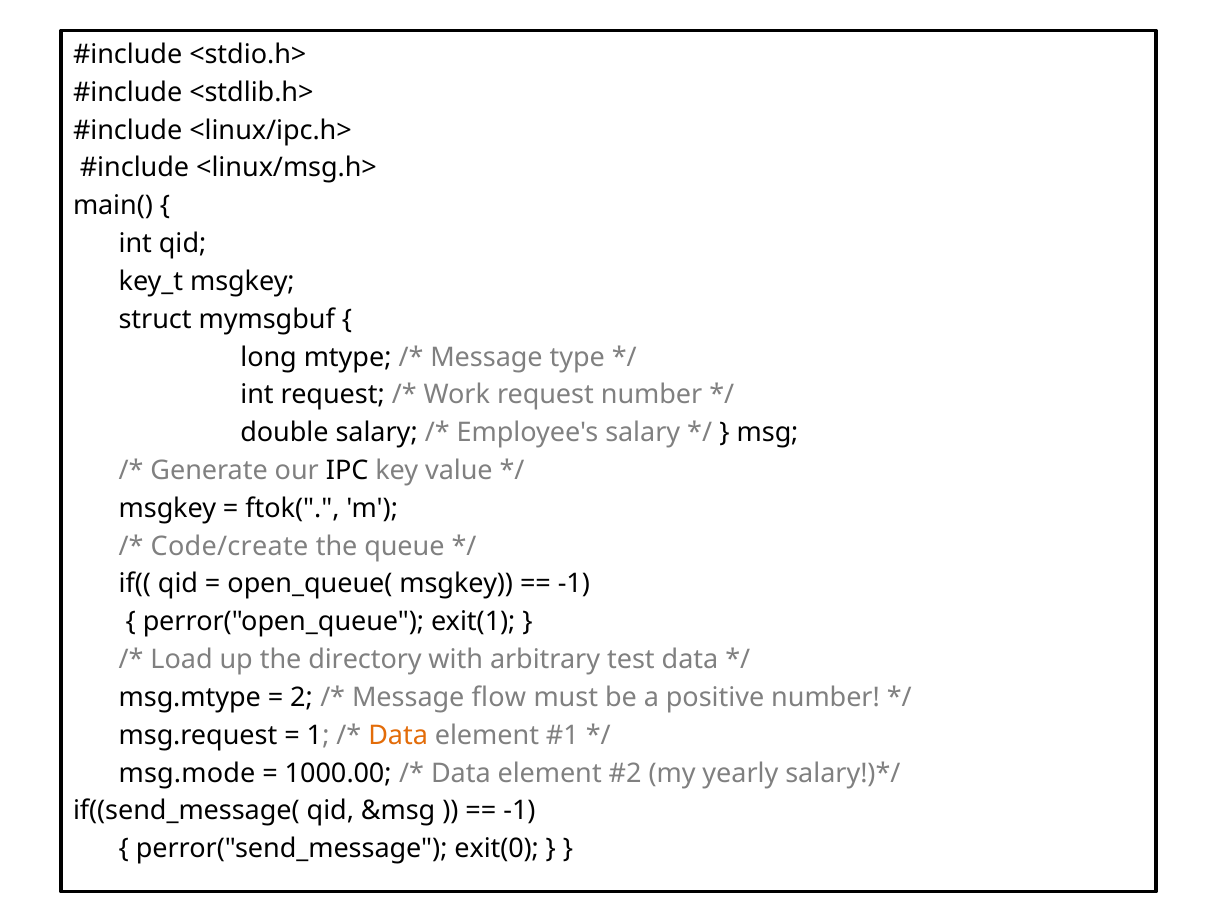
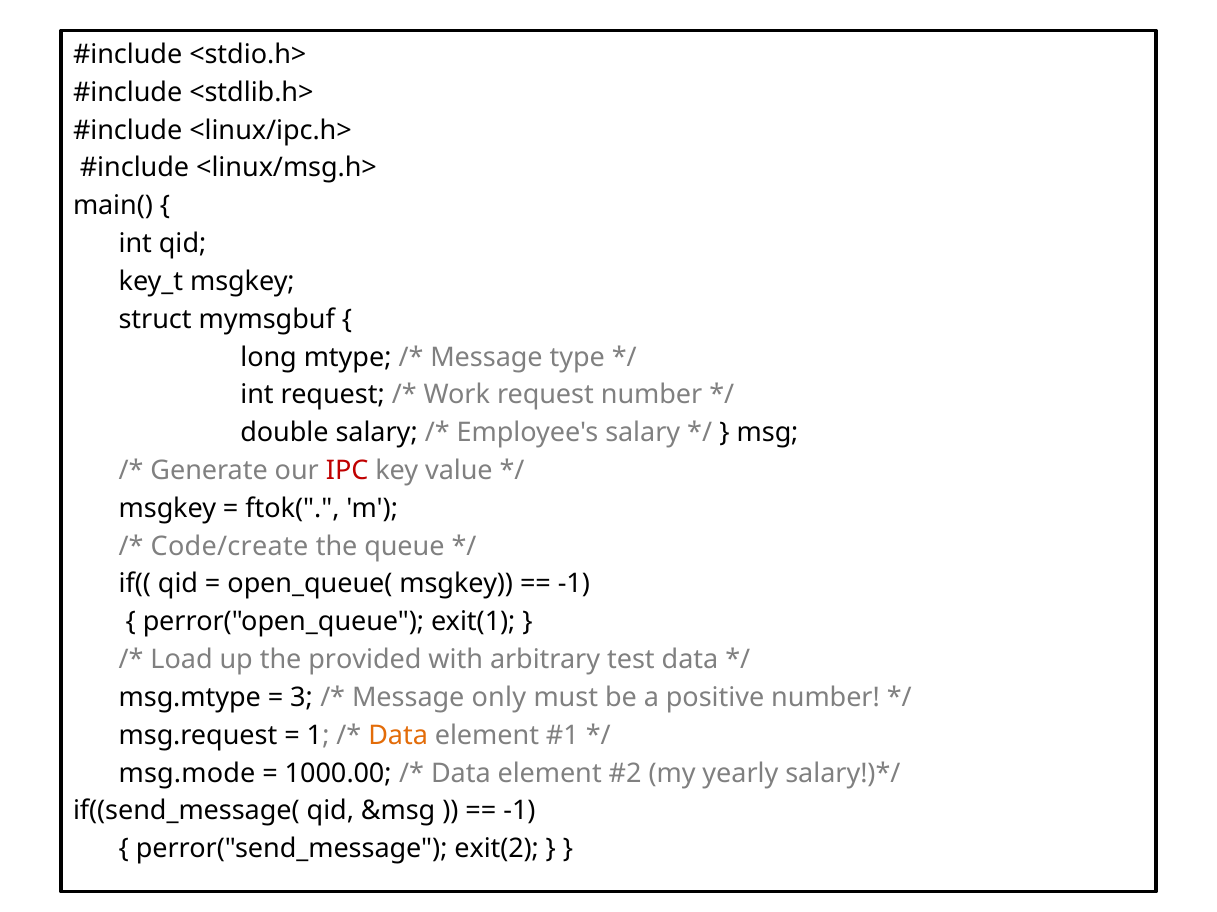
IPC colour: black -> red (347, 471)
directory: directory -> provided (365, 660)
2: 2 -> 3 (302, 698)
flow: flow -> only (499, 698)
exit(0: exit(0 -> exit(2 (497, 849)
